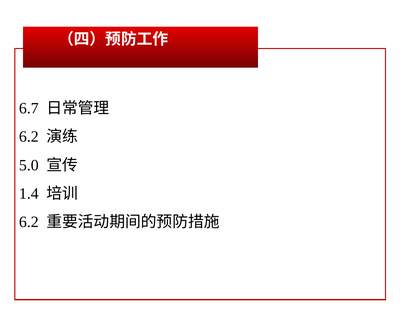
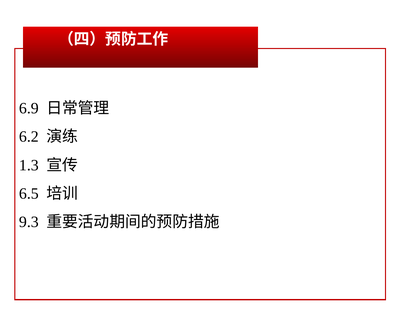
6.7: 6.7 -> 6.9 (29, 108)
5.0: 5.0 -> 1.3 (29, 165)
1.4: 1.4 -> 6.5 (29, 194)
6.2: 6.2 -> 9.3 (29, 222)
